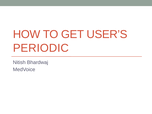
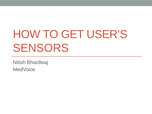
PERIODIC: PERIODIC -> SENSORS (41, 48)
